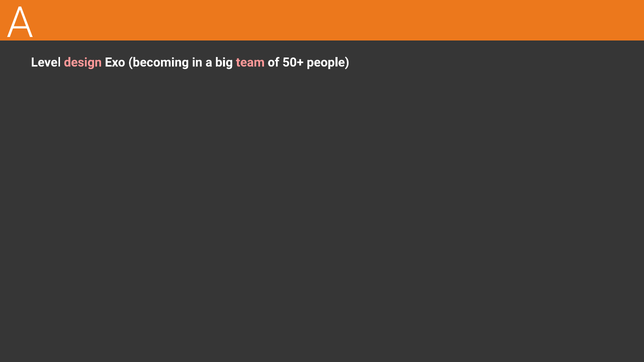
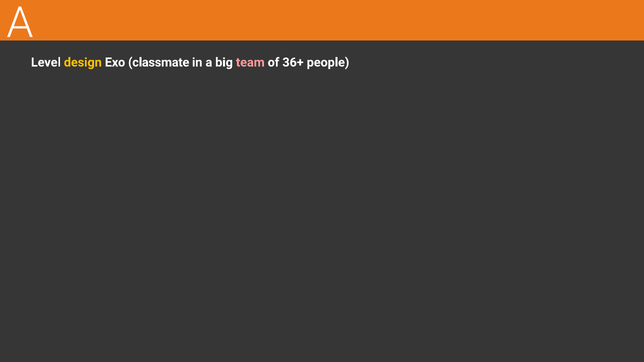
design colour: pink -> yellow (83, 62)
becoming: becoming -> classmate (159, 62)
50+: 50+ -> 36+ (293, 62)
